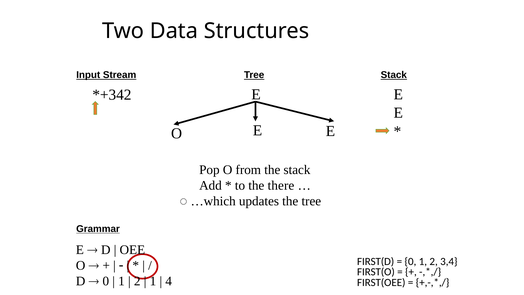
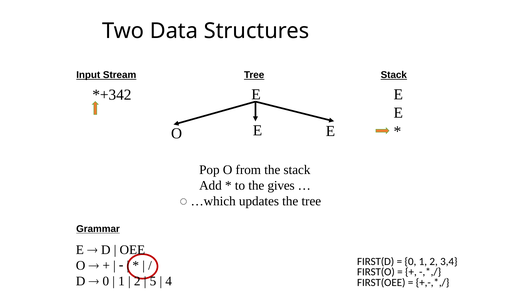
there: there -> gives (281, 185)
1: 1 -> 5 (153, 281)
